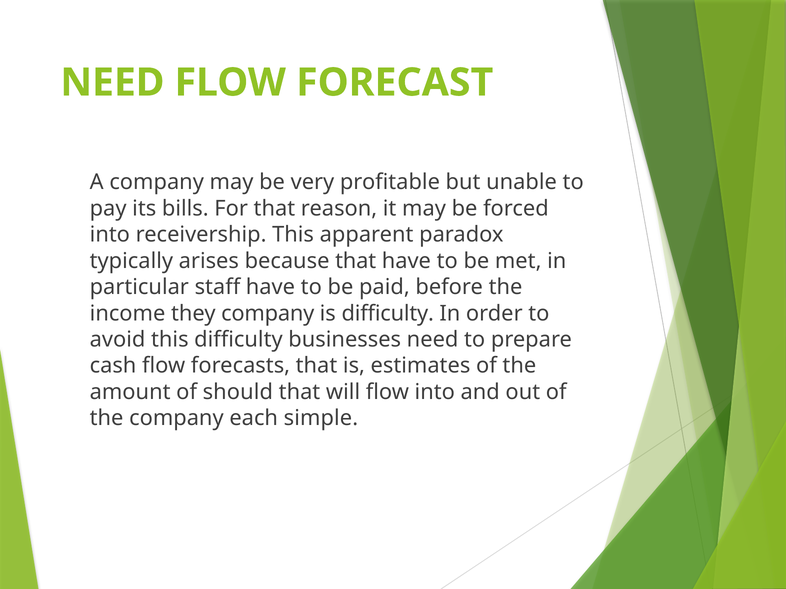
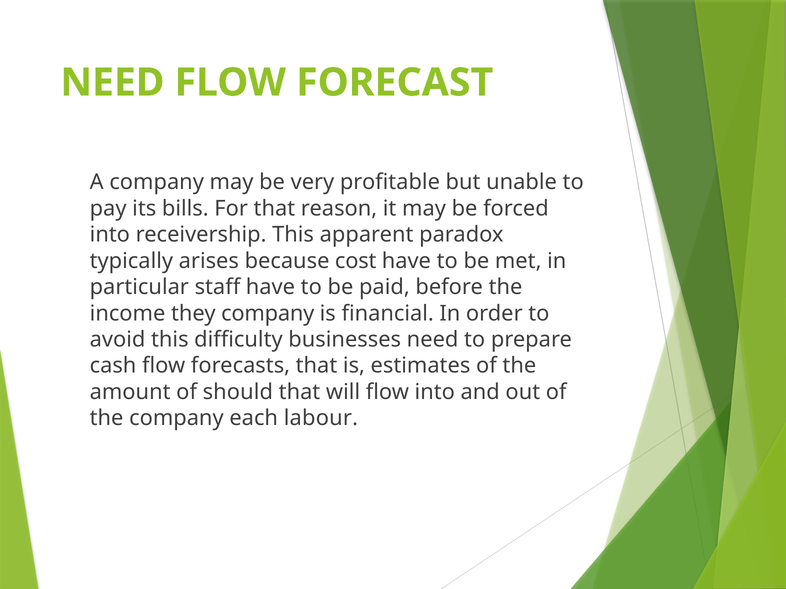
because that: that -> cost (356, 261)
is difficulty: difficulty -> financial (388, 314)
simple: simple -> labour (321, 419)
